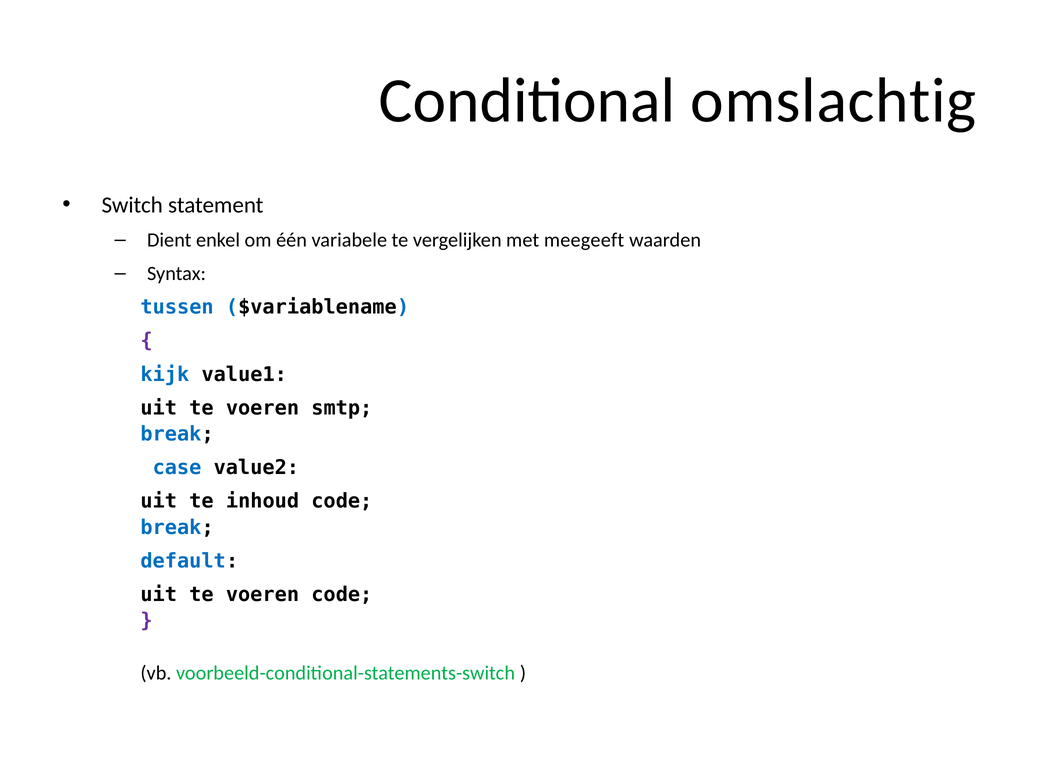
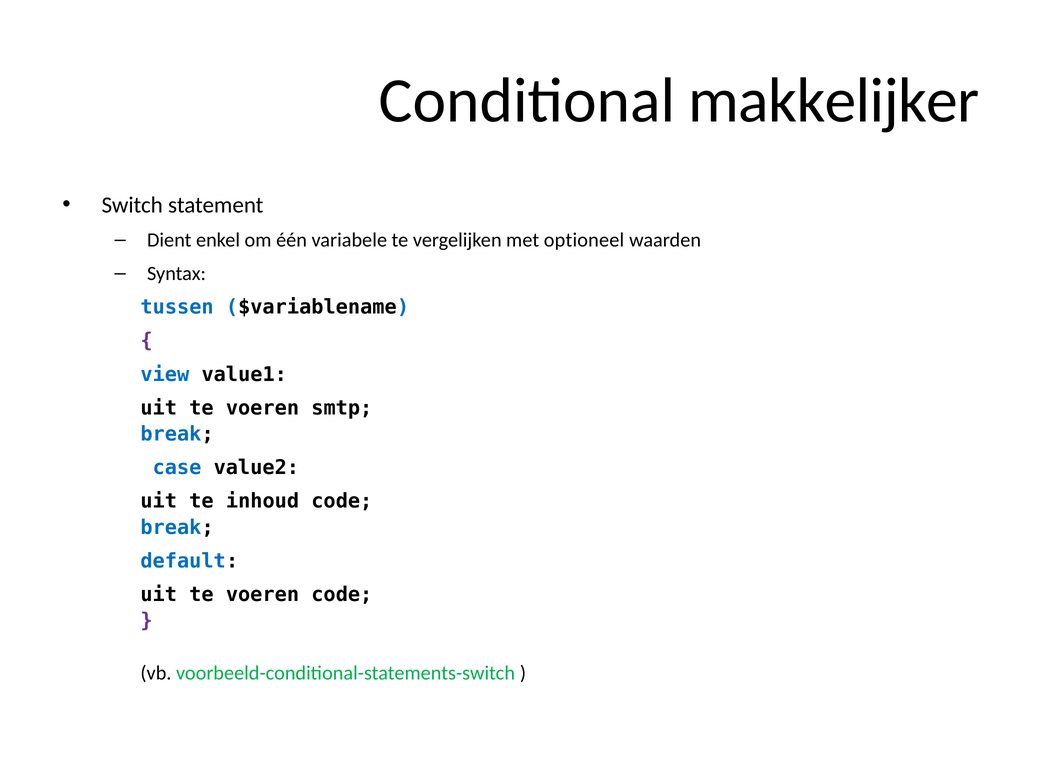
omslachtig: omslachtig -> makkelijker (834, 101)
meegeeft: meegeeft -> optioneel (584, 240)
kijk: kijk -> view (165, 374)
